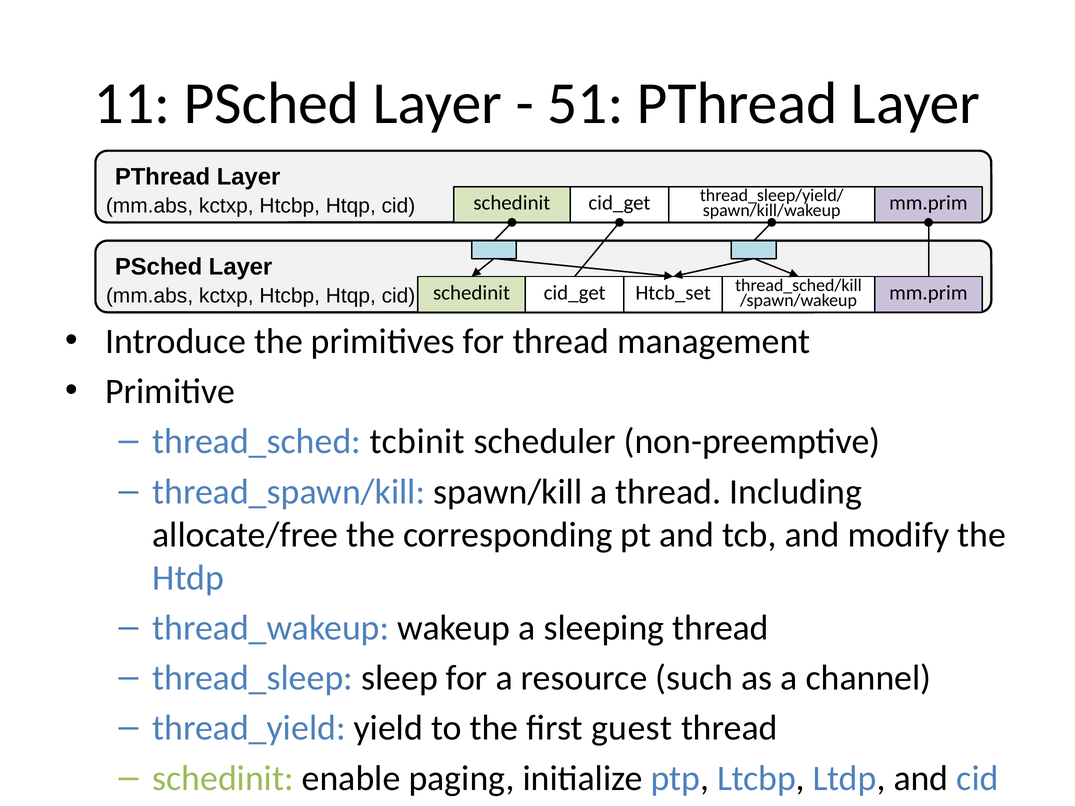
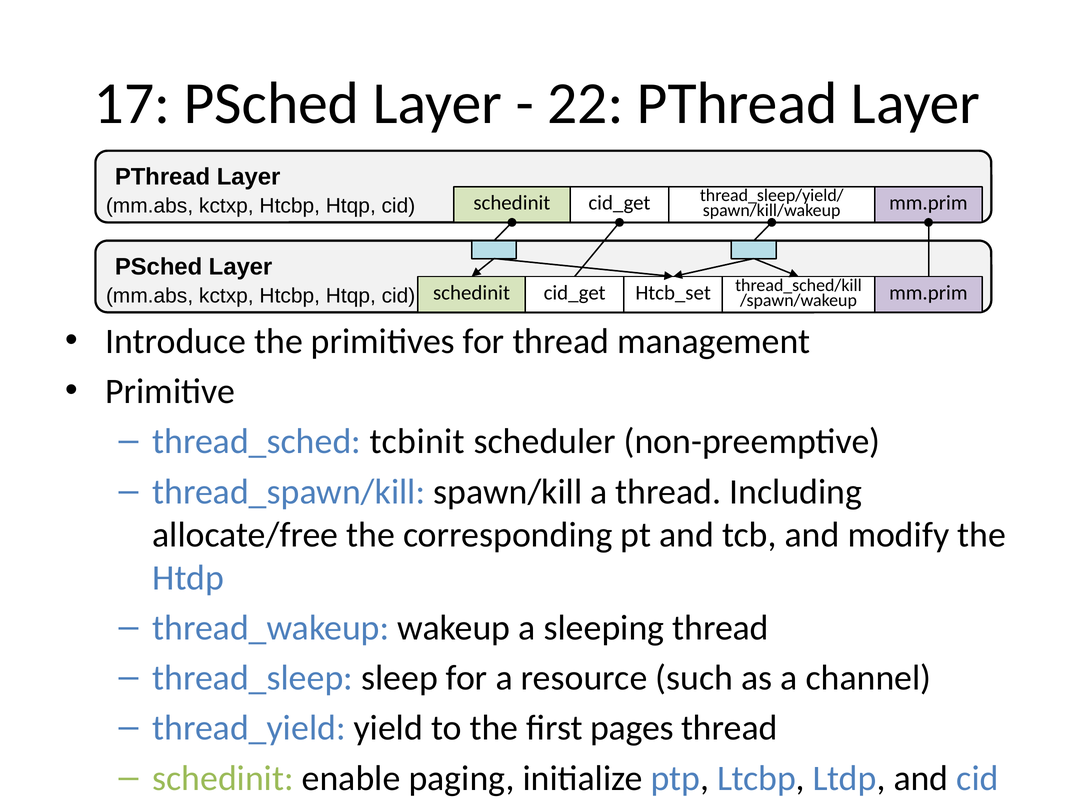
11: 11 -> 17 (132, 104)
51: 51 -> 22 (585, 104)
guest: guest -> pages (632, 728)
